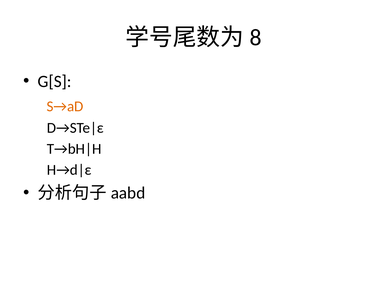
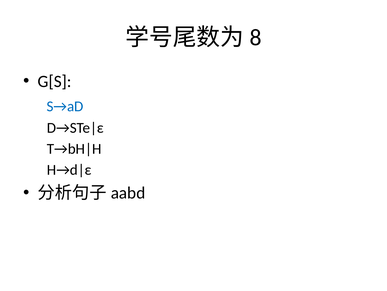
S→aD colour: orange -> blue (65, 106)
